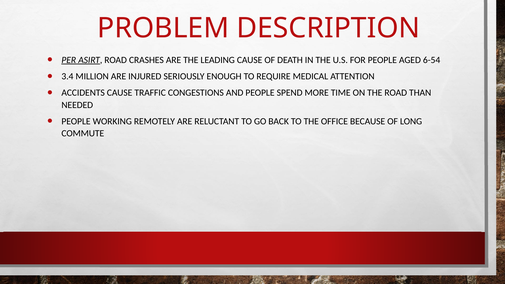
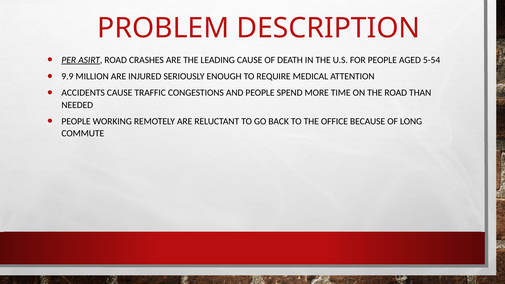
6-54: 6-54 -> 5-54 (432, 60)
3.4: 3.4 -> 9.9 (67, 76)
